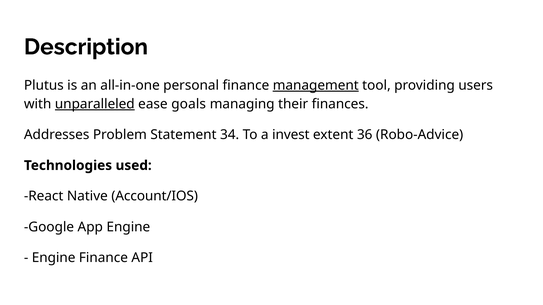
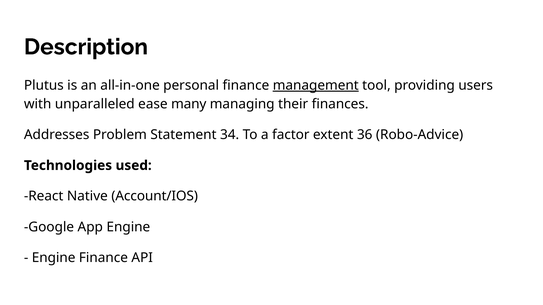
unparalleled underline: present -> none (95, 104)
goals: goals -> many (189, 104)
invest: invest -> factor (291, 135)
